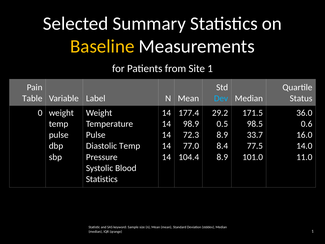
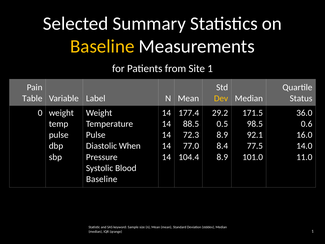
Dev colour: light blue -> yellow (221, 98)
98.9: 98.9 -> 88.5 (191, 124)
33.7: 33.7 -> 92.1 (255, 135)
Diastolic Temp: Temp -> When (130, 146)
Statistics: Statistics -> Baseline (102, 179)
